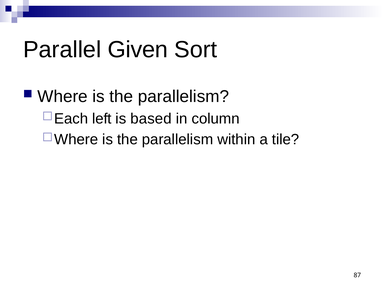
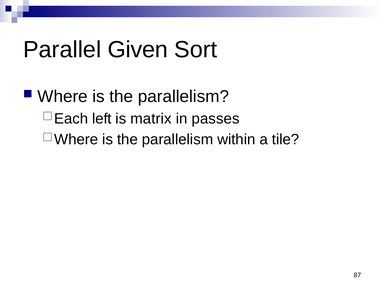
based: based -> matrix (151, 119)
column: column -> passes (216, 119)
